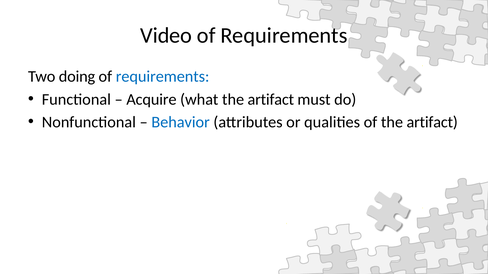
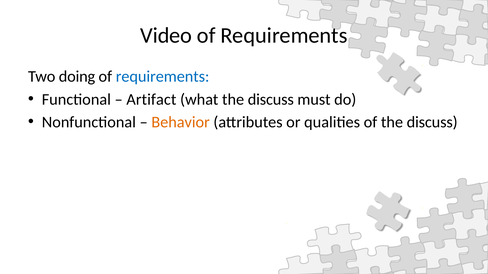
Acquire: Acquire -> Artifact (151, 100)
what the artifact: artifact -> discuss (271, 100)
Behavior colour: blue -> orange (181, 122)
of the artifact: artifact -> discuss (432, 122)
